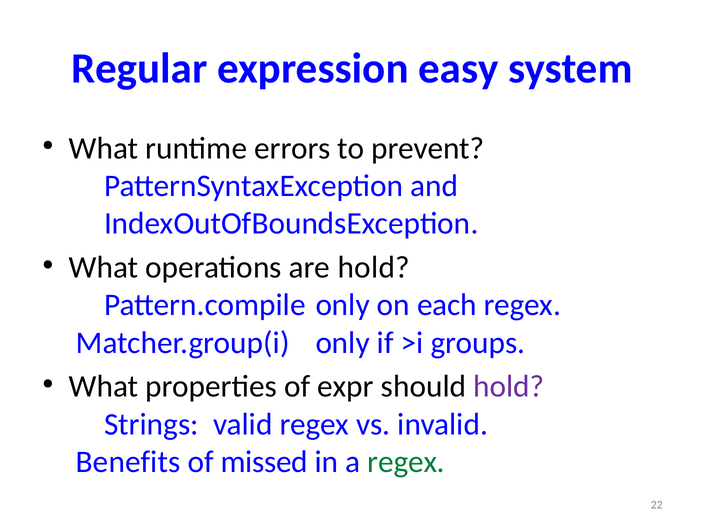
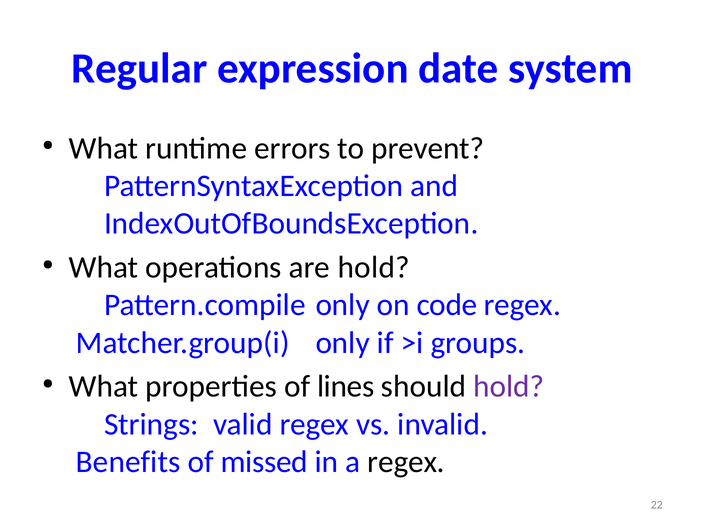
easy: easy -> date (459, 68)
each: each -> code (447, 305)
expr: expr -> lines (346, 386)
regex colour: green -> black (406, 462)
